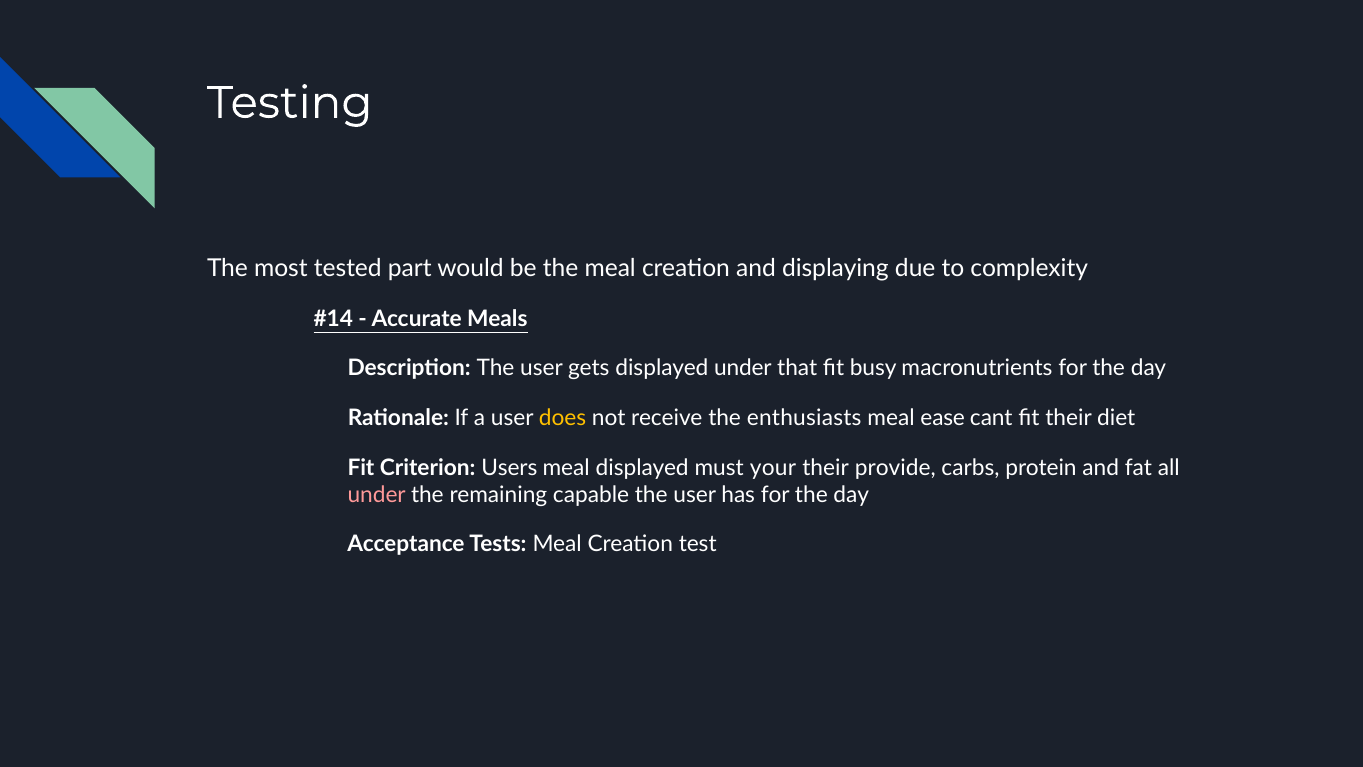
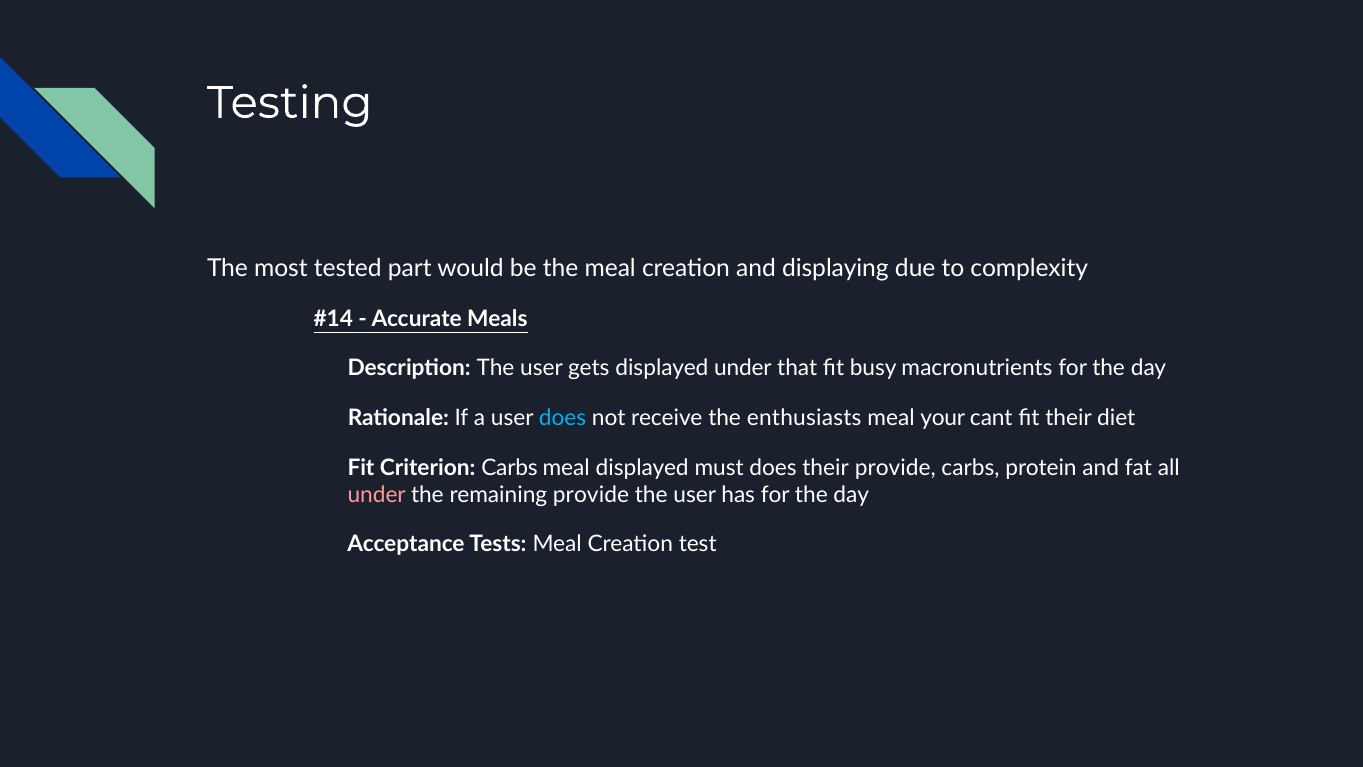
does colour: yellow -> light blue (563, 418)
ease: ease -> your (943, 418)
Criterion Users: Users -> Carbs (509, 467)
must your: your -> does (773, 467)
remaining capable: capable -> provide (591, 495)
